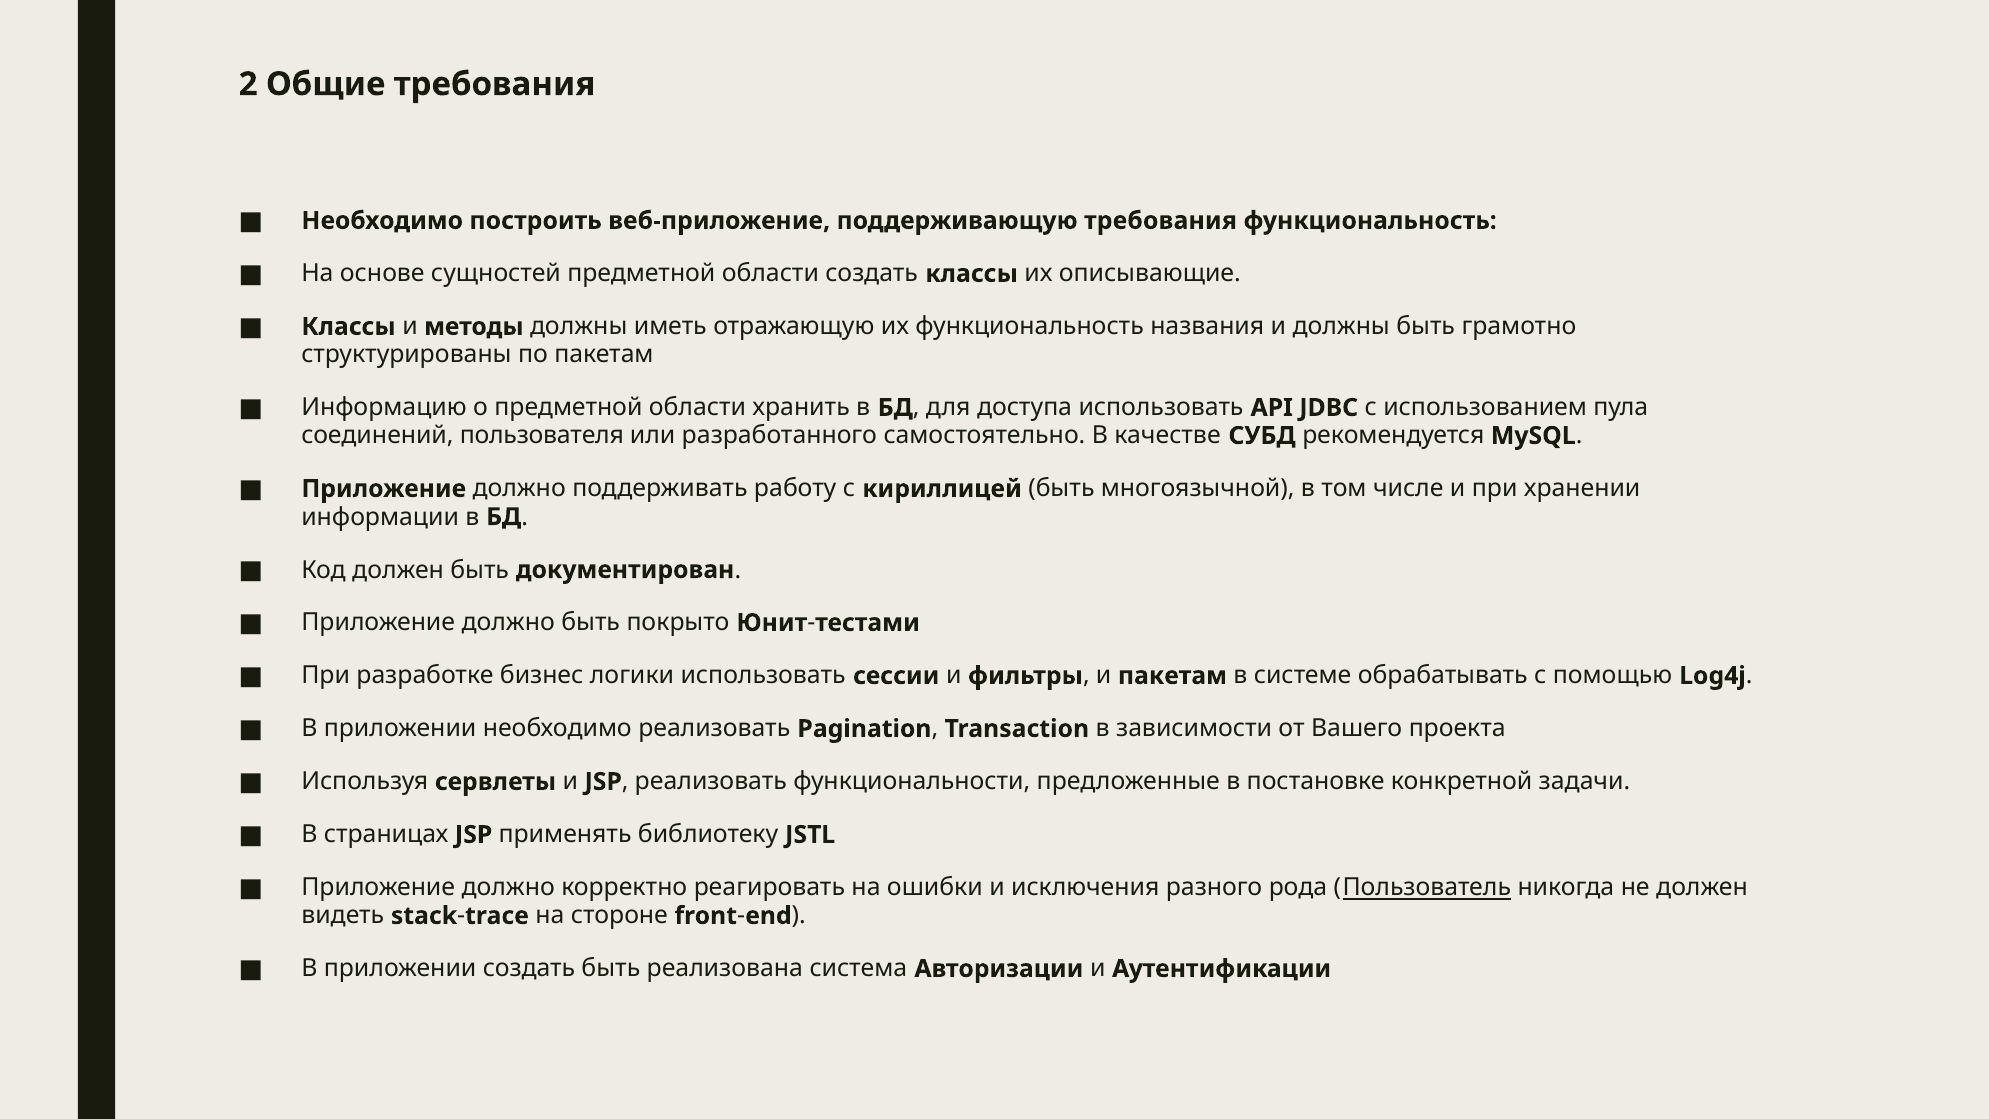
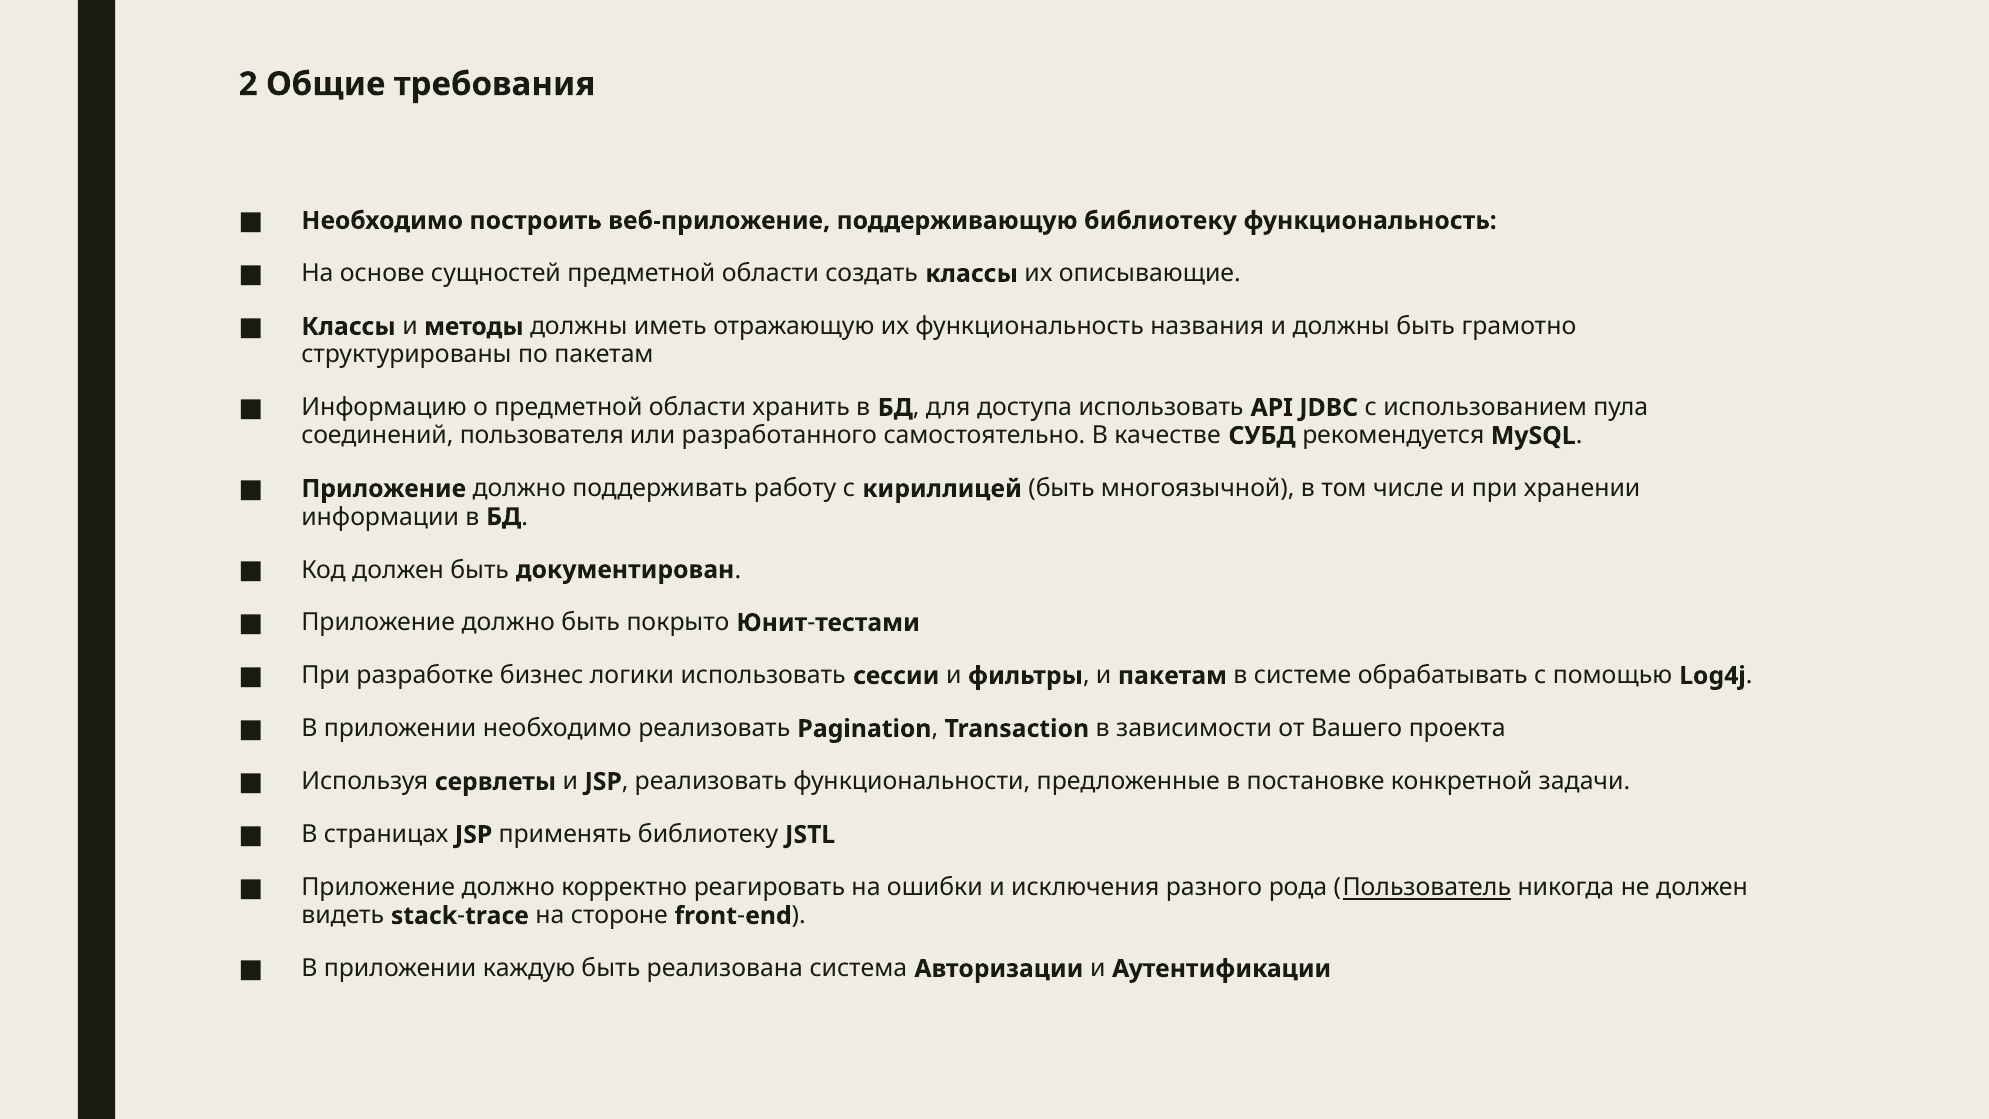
поддерживающую требования: требования -> библиотеку (1160, 221)
приложении создать: создать -> каждую (529, 969)
